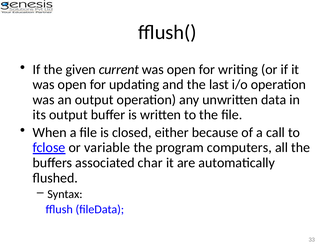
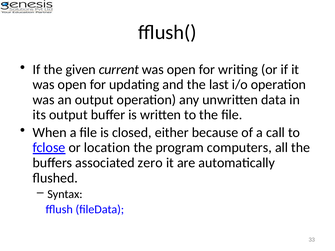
variable: variable -> location (107, 148)
char: char -> zero (150, 163)
